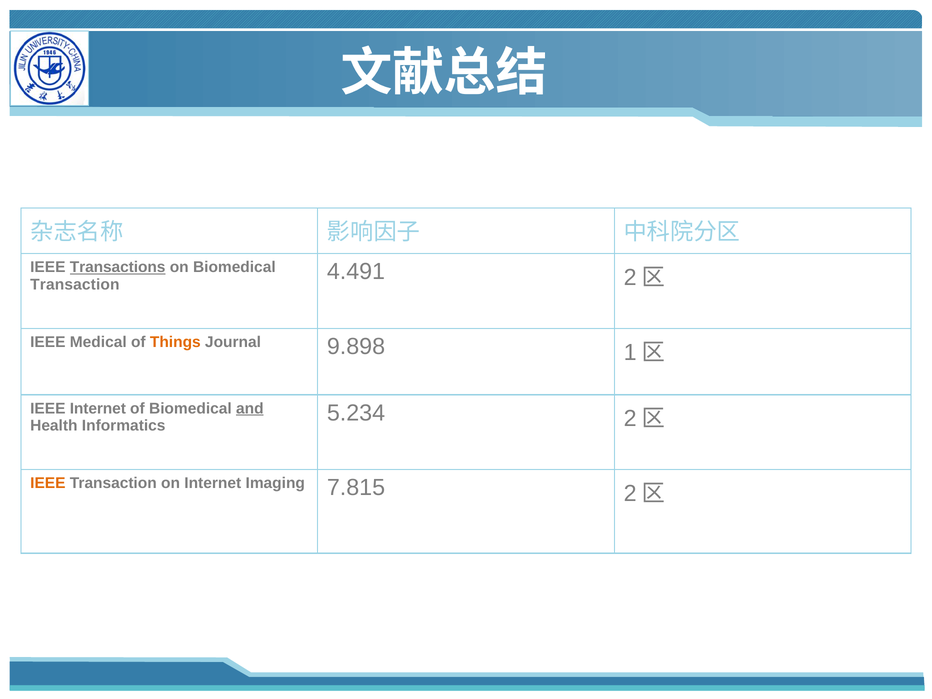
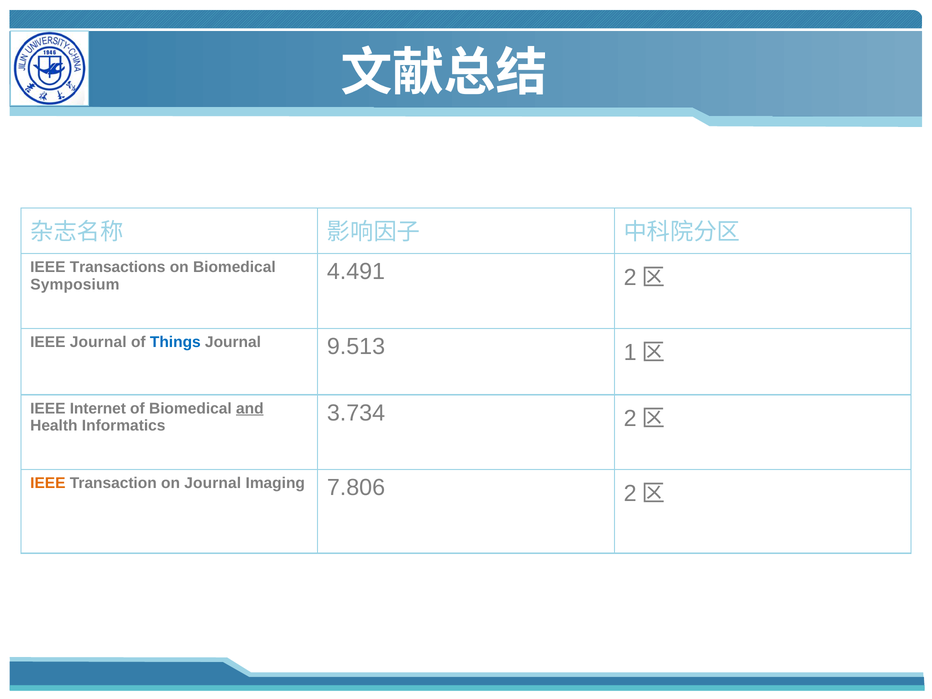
Transactions underline: present -> none (118, 267)
Transaction: Transaction -> Symposium (75, 285)
IEEE Medical: Medical -> Journal (98, 342)
Things colour: orange -> blue (175, 342)
9.898: 9.898 -> 9.513 (356, 347)
5.234: 5.234 -> 3.734 (356, 413)
on Internet: Internet -> Journal (213, 483)
7.815: 7.815 -> 7.806 (356, 487)
